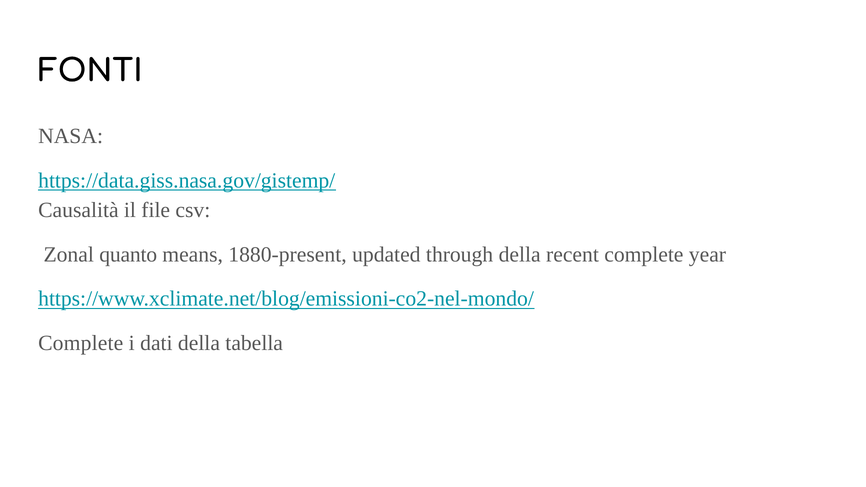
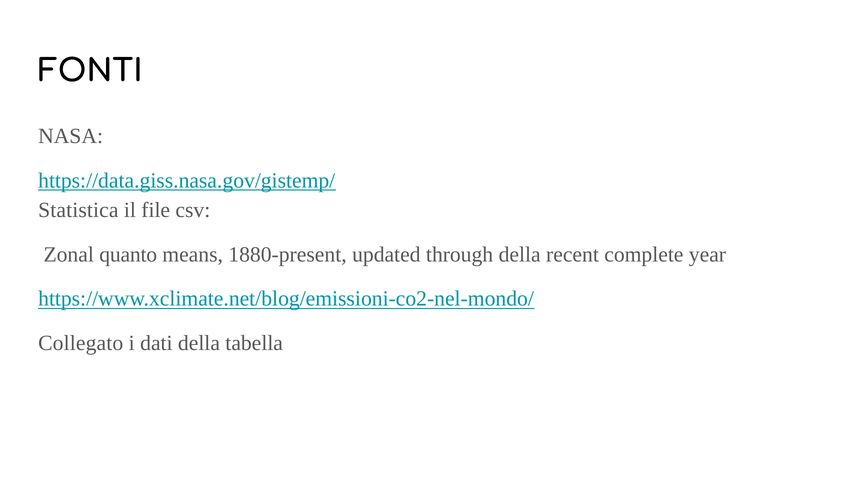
Causalità: Causalità -> Statistica (78, 210)
Complete: Complete -> Collegato (81, 343)
